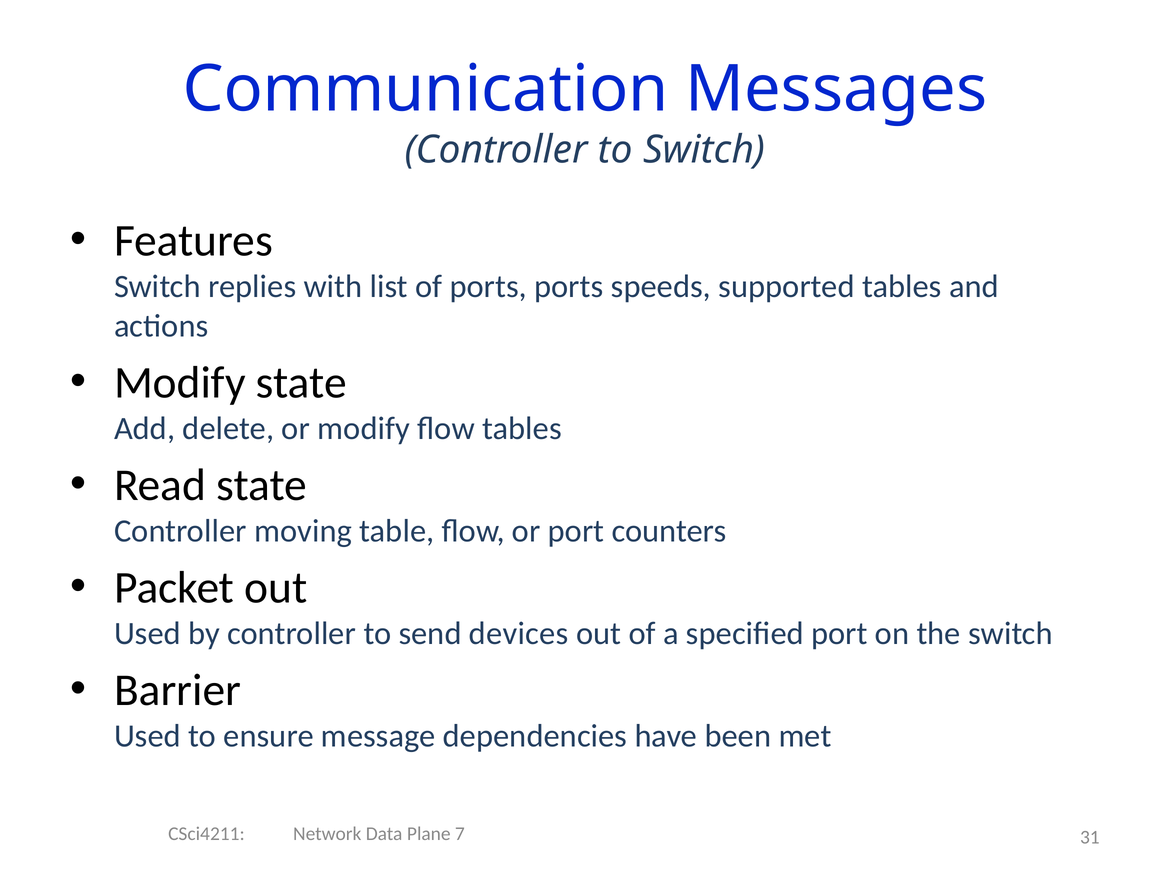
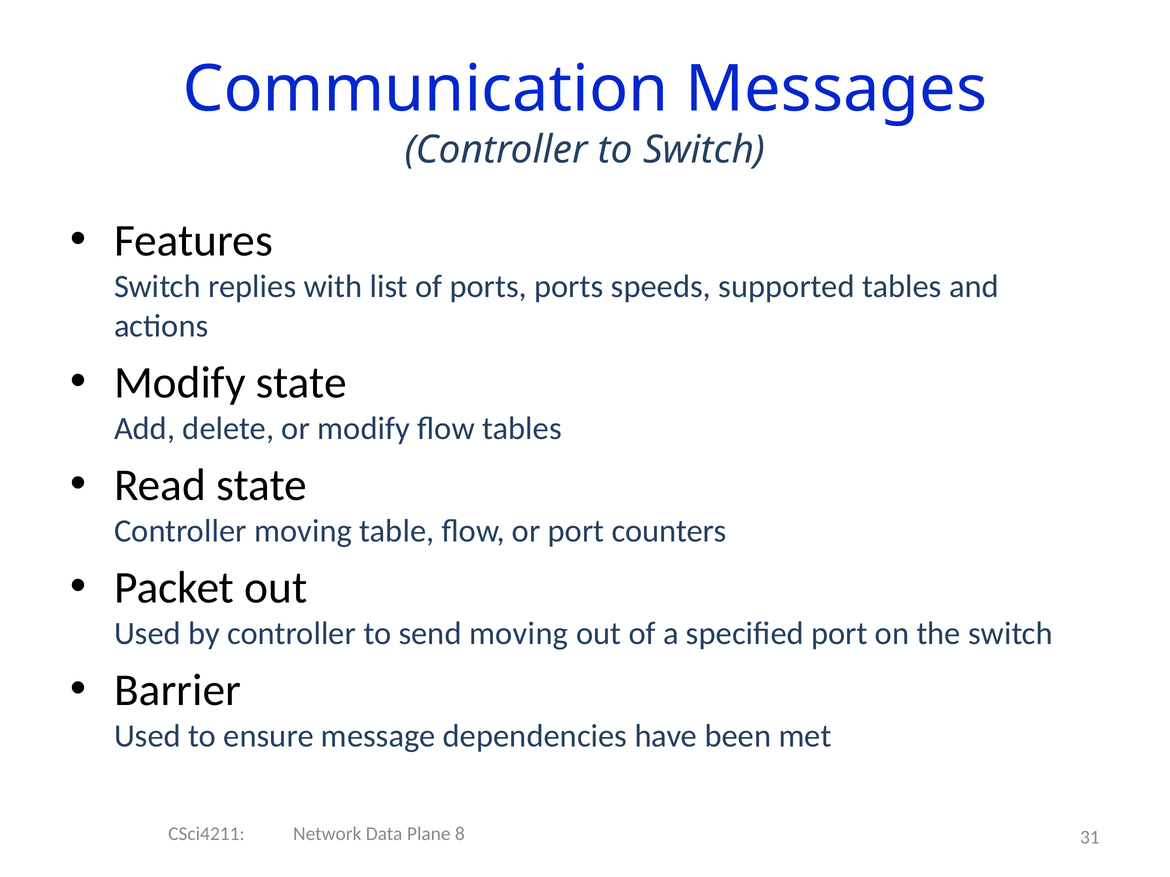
send devices: devices -> moving (519, 634)
7: 7 -> 8 (460, 834)
